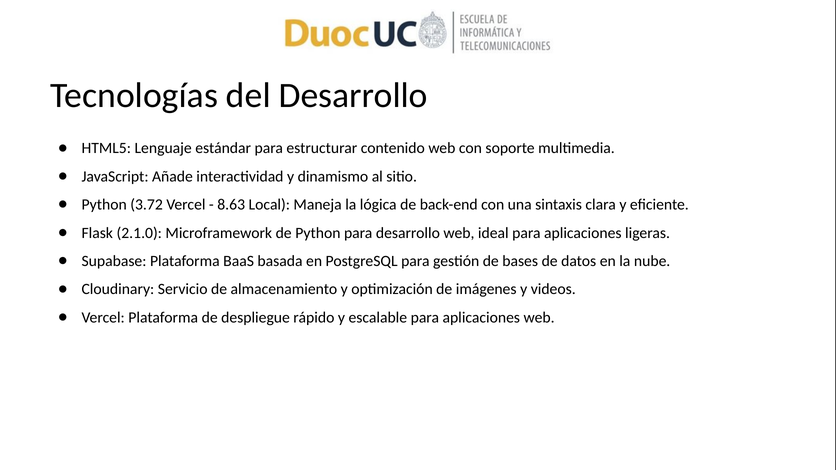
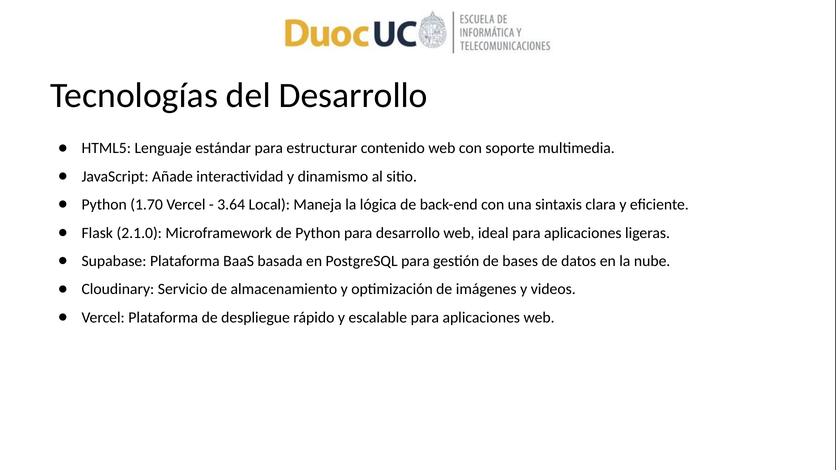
3.72: 3.72 -> 1.70 (147, 205)
8.63: 8.63 -> 3.64 (231, 205)
